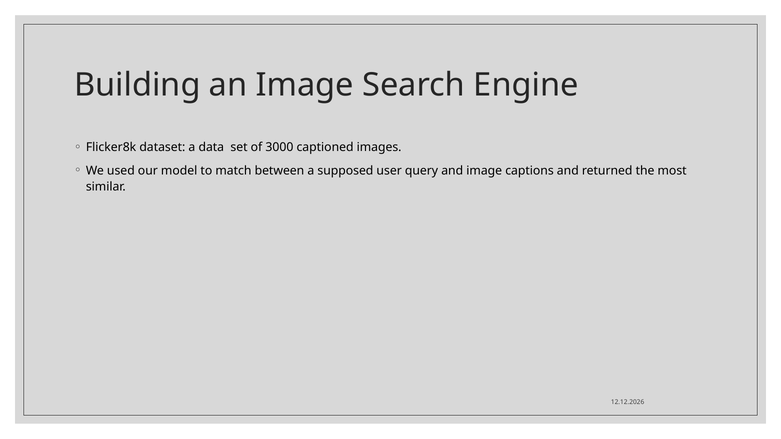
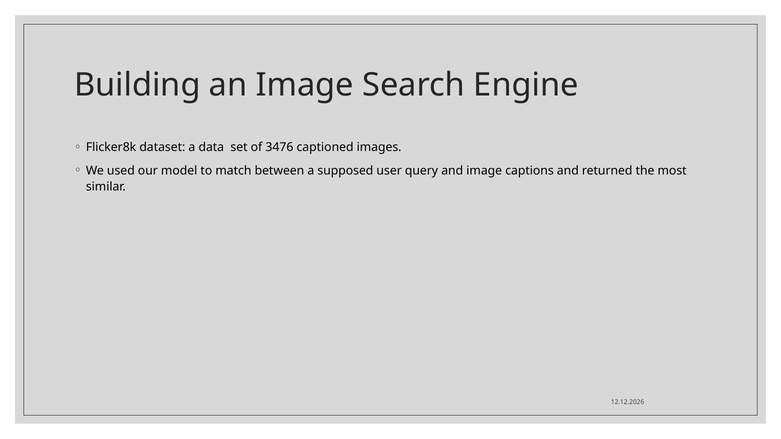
3000: 3000 -> 3476 (279, 147)
